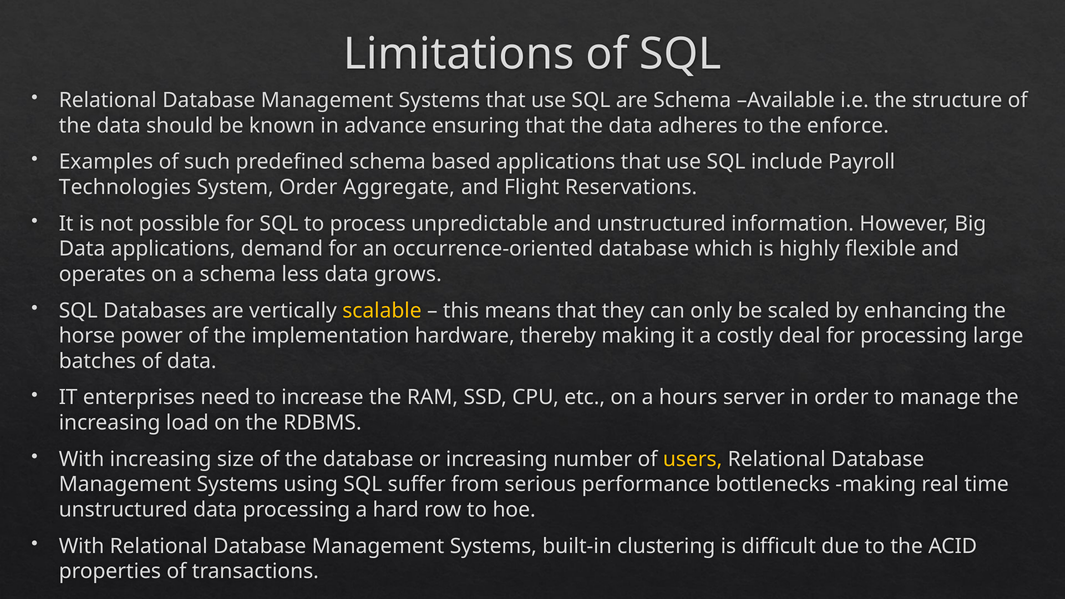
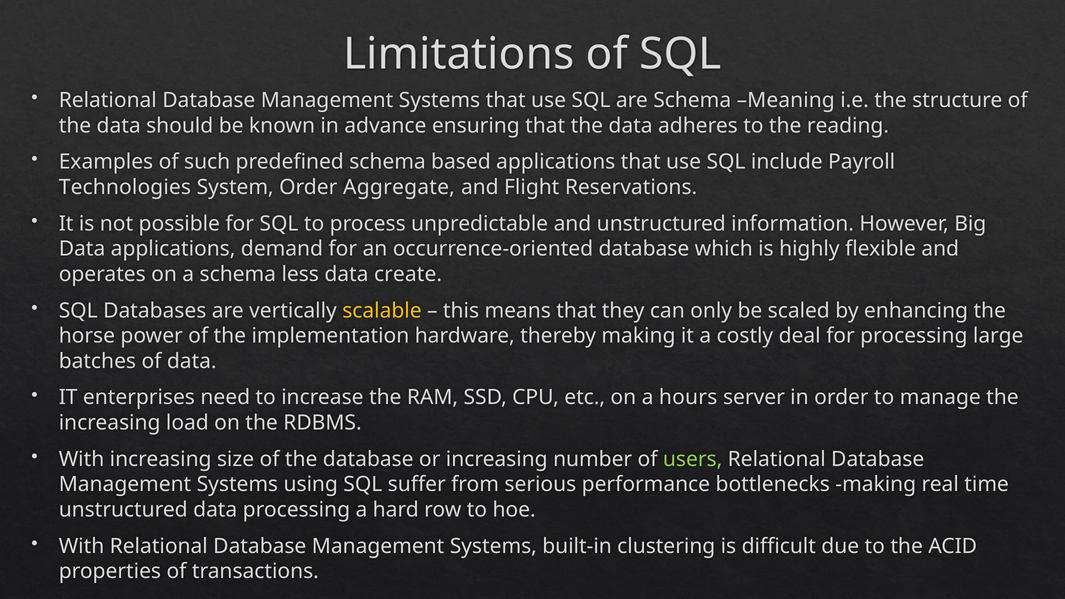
Available: Available -> Meaning (786, 100)
enforce: enforce -> reading (848, 126)
grows: grows -> create (408, 274)
users colour: yellow -> light green (693, 459)
